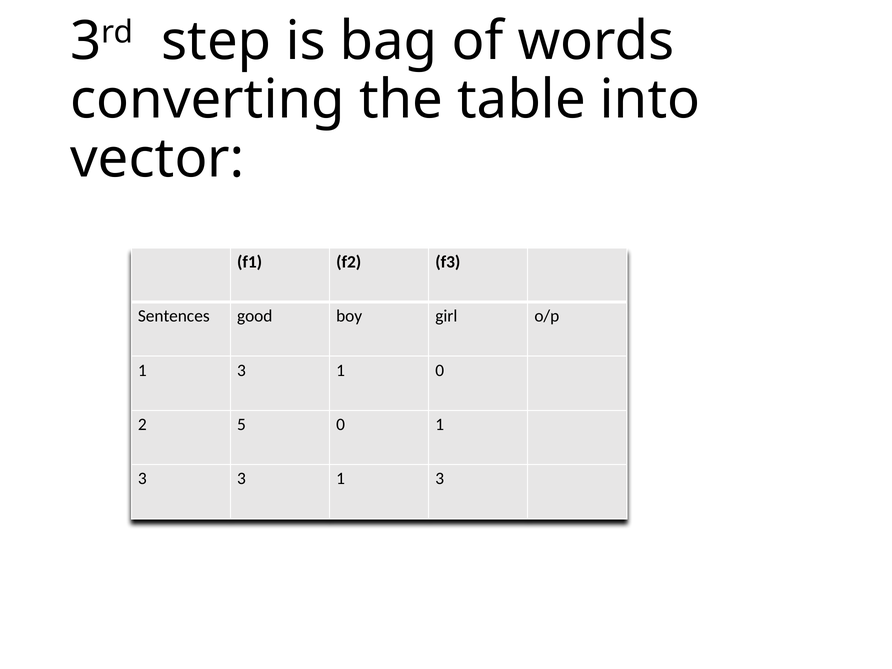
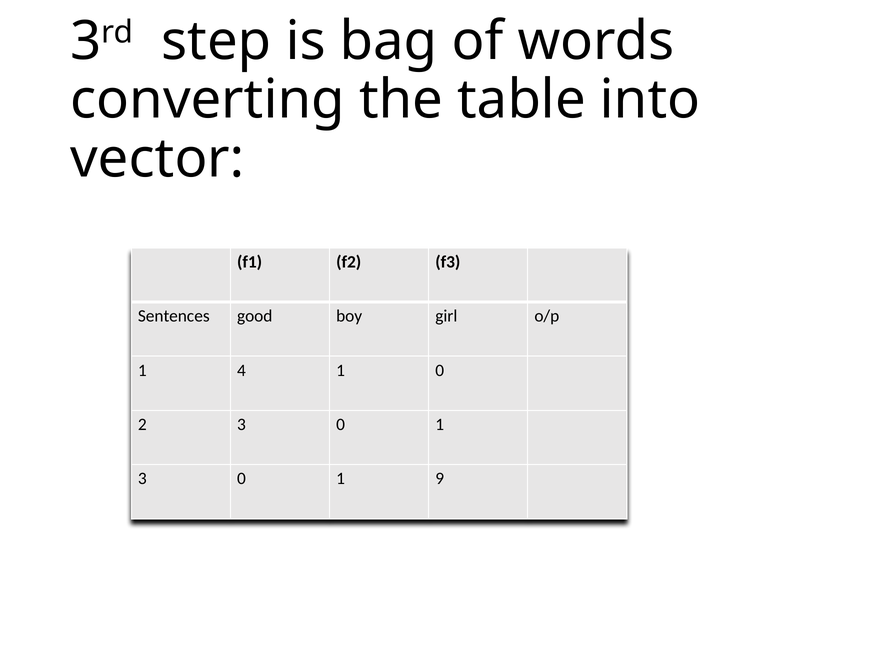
3: 3 -> 4 (241, 370)
2 5: 5 -> 3 (241, 424)
3: 3 -> 0 (241, 479)
3: 3 -> 9 (440, 479)
